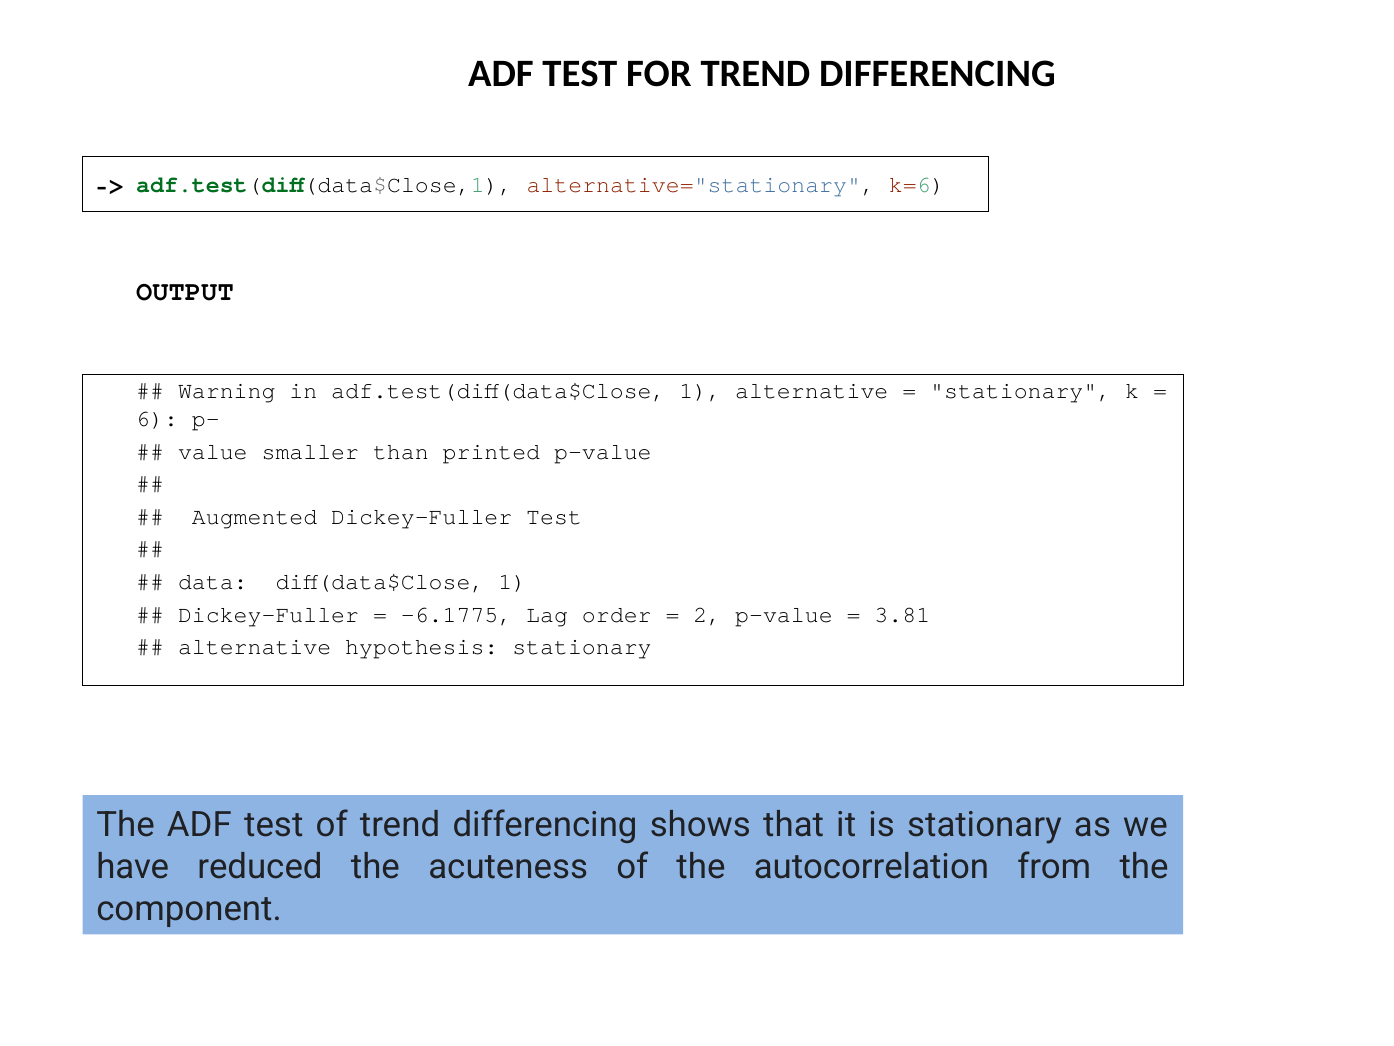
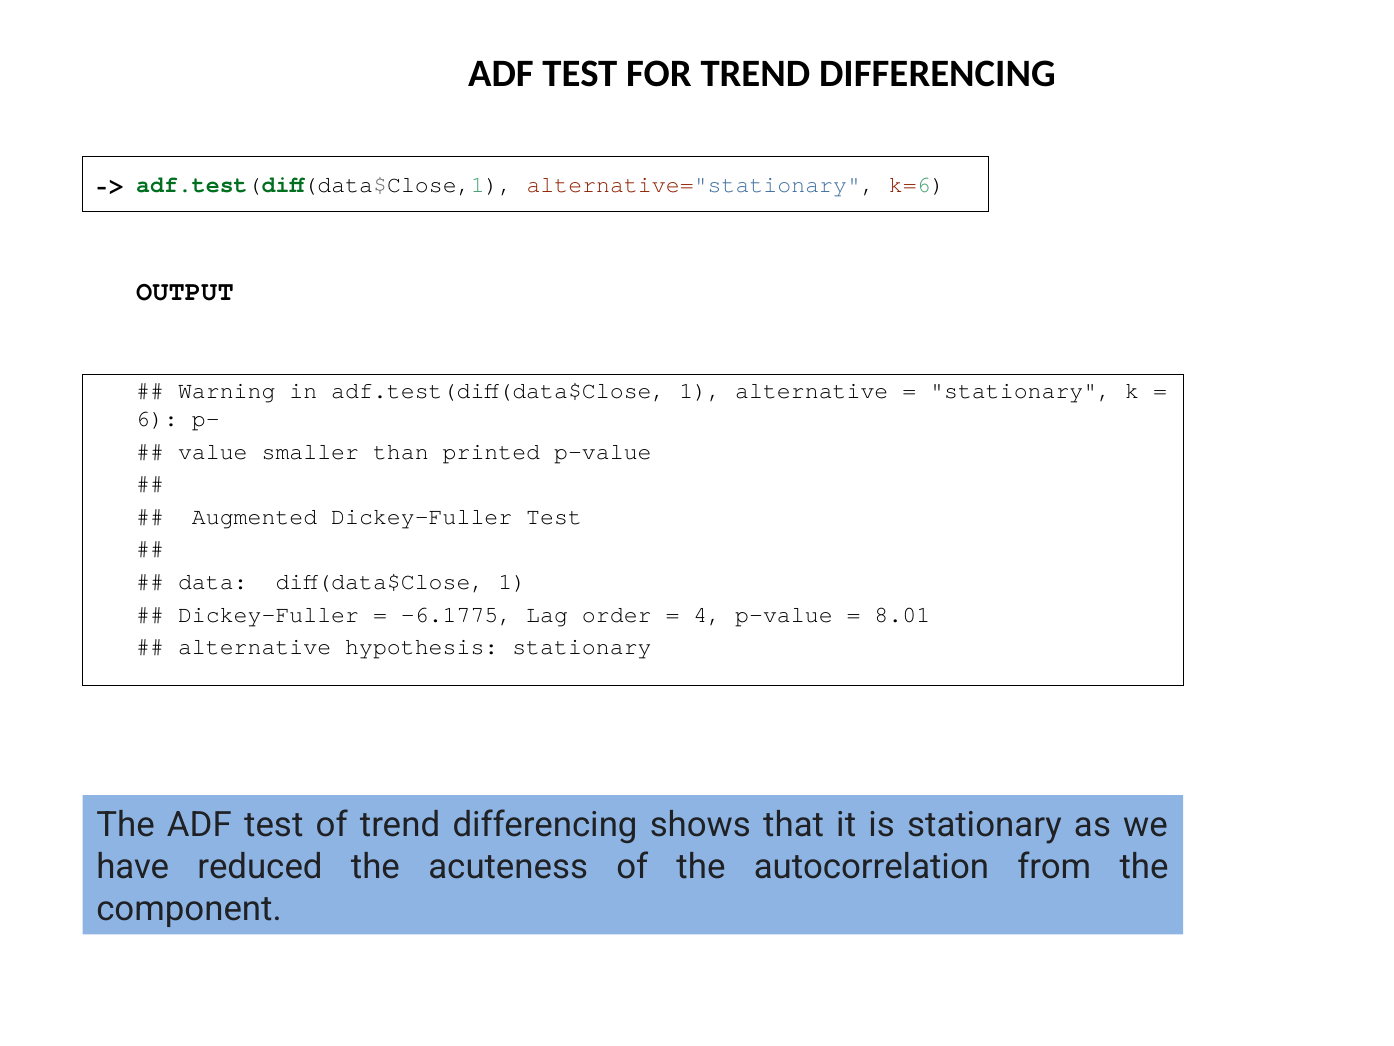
2: 2 -> 4 (707, 614)
3.81: 3.81 -> 8.01 (902, 614)
